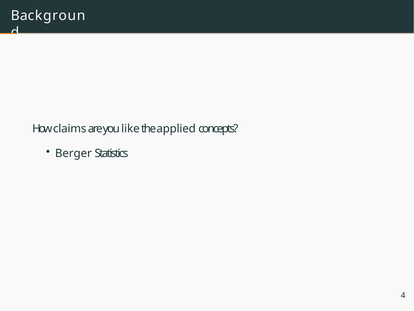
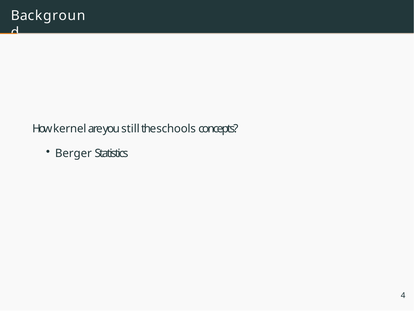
claims: claims -> kernel (70, 129)
like: like -> still (130, 129)
applied: applied -> schools (176, 129)
